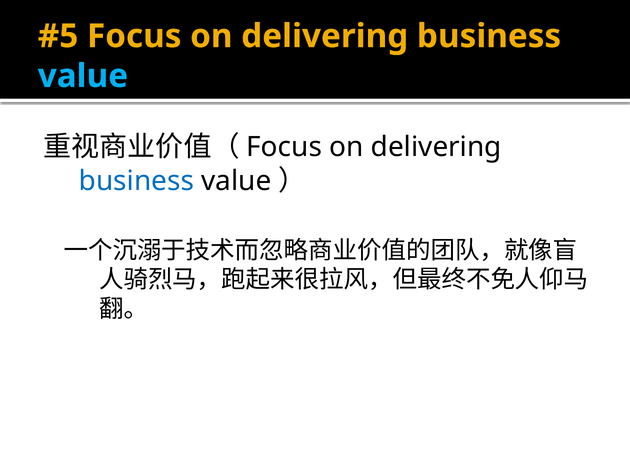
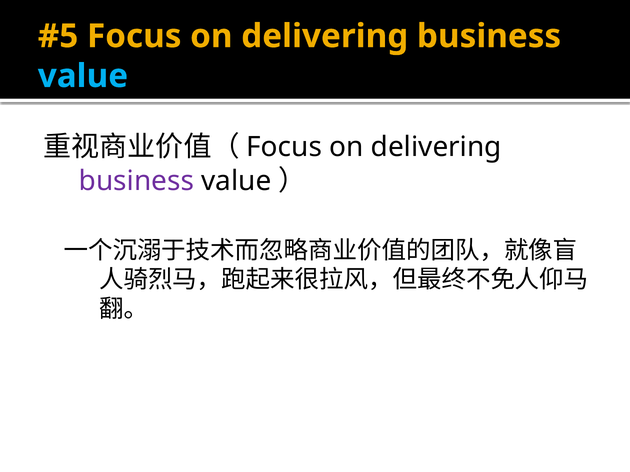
business colour: blue -> purple (136, 181)
